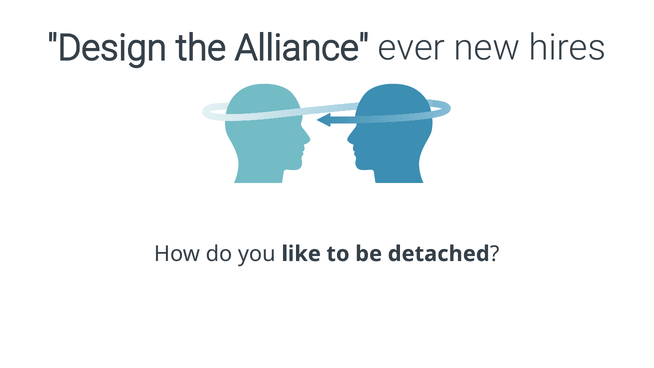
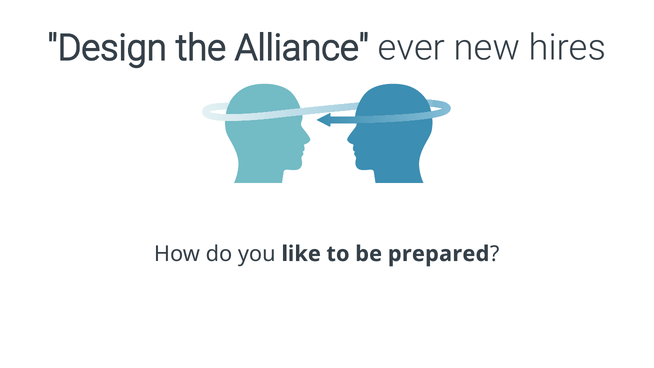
detached: detached -> prepared (439, 254)
